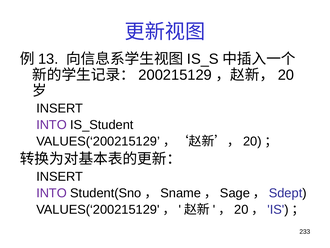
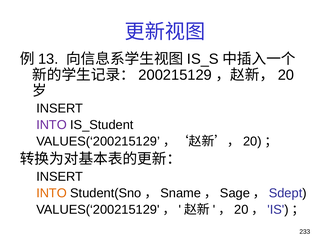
INTO colour: purple -> orange (52, 193)
